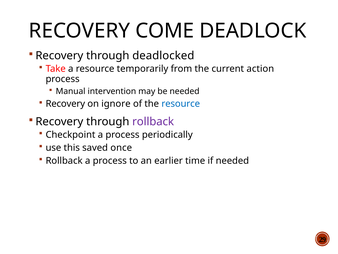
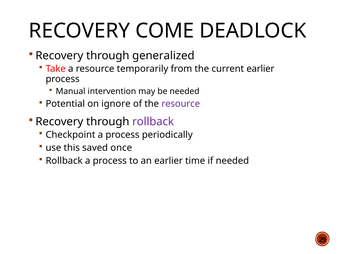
deadlocked: deadlocked -> generalized (163, 56)
current action: action -> earlier (260, 69)
Recovery: Recovery -> Potential (65, 104)
resource colour: blue -> purple (181, 104)
